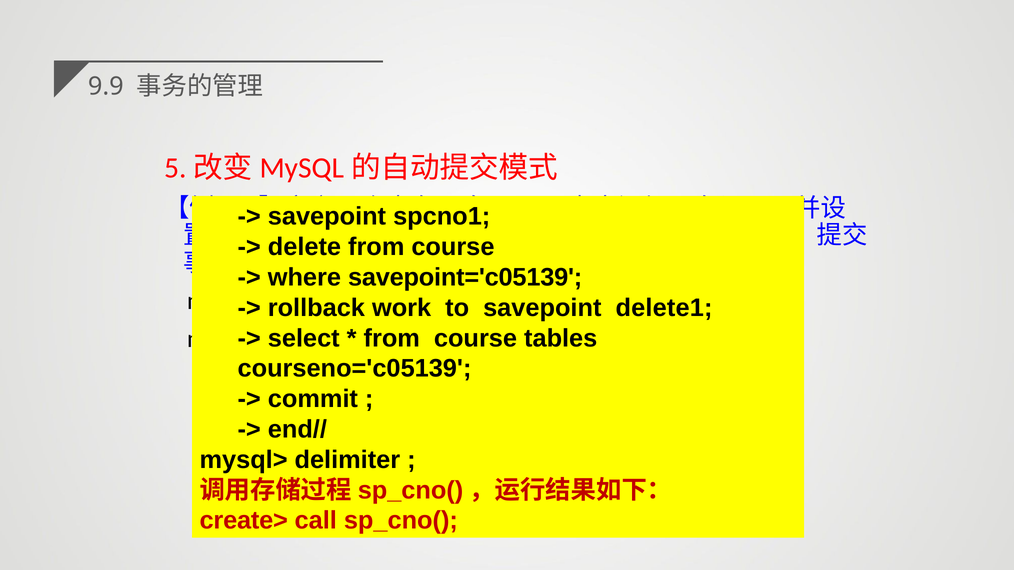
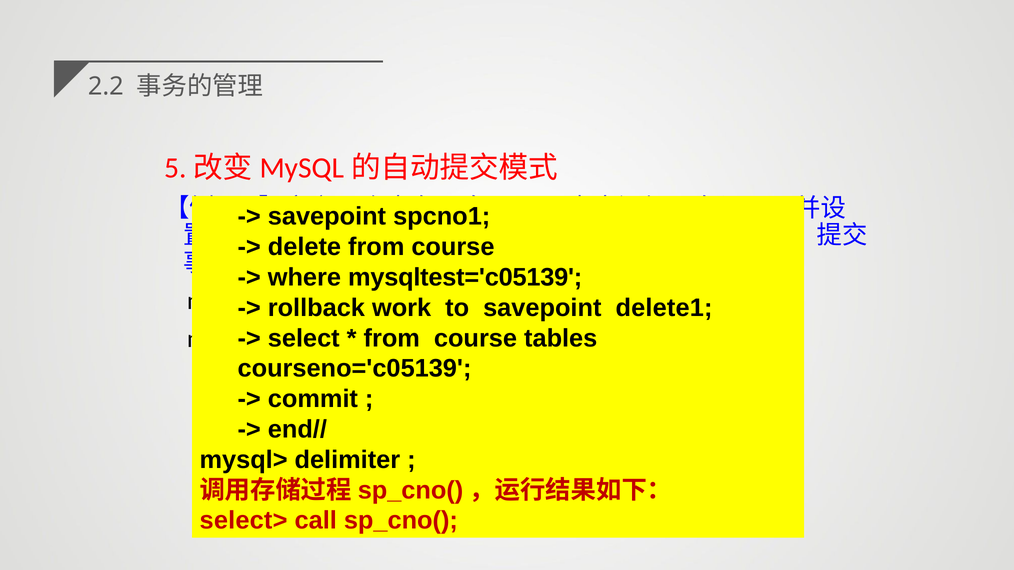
9.9: 9.9 -> 2.2 (106, 86)
savepoint='c05139: savepoint='c05139 -> mysqltest='c05139 (465, 278)
create>: create> -> select> (243, 521)
